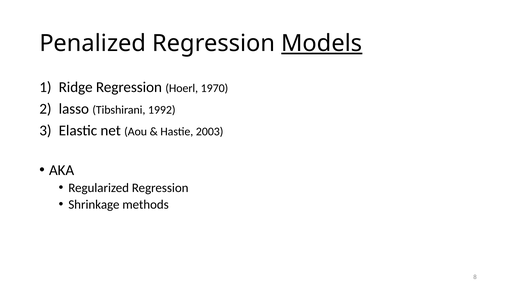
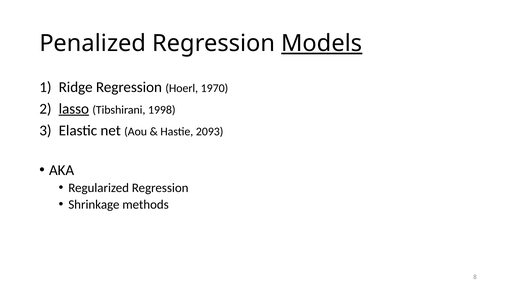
lasso underline: none -> present (74, 109)
1992: 1992 -> 1998 (162, 110)
2003: 2003 -> 2093 (210, 132)
